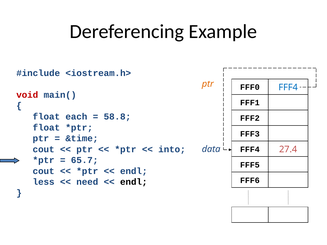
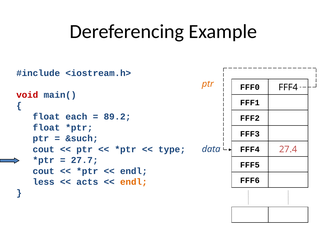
FFF4 colour: blue -> black (288, 87)
58.8: 58.8 -> 89.2 (117, 117)
&time: &time -> &such (82, 139)
into: into -> type (172, 149)
65.7: 65.7 -> 27.7 (85, 160)
need: need -> acts (87, 182)
endl colour: black -> orange (134, 182)
